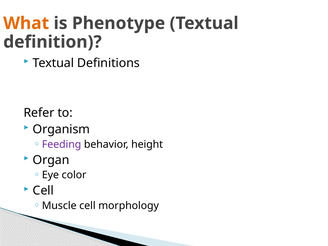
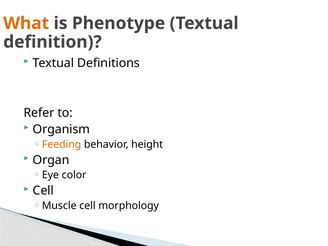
Feeding colour: purple -> orange (62, 144)
